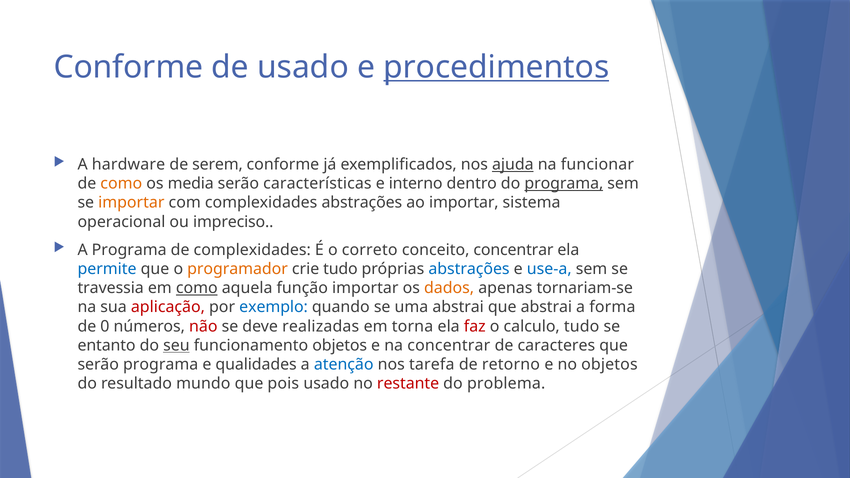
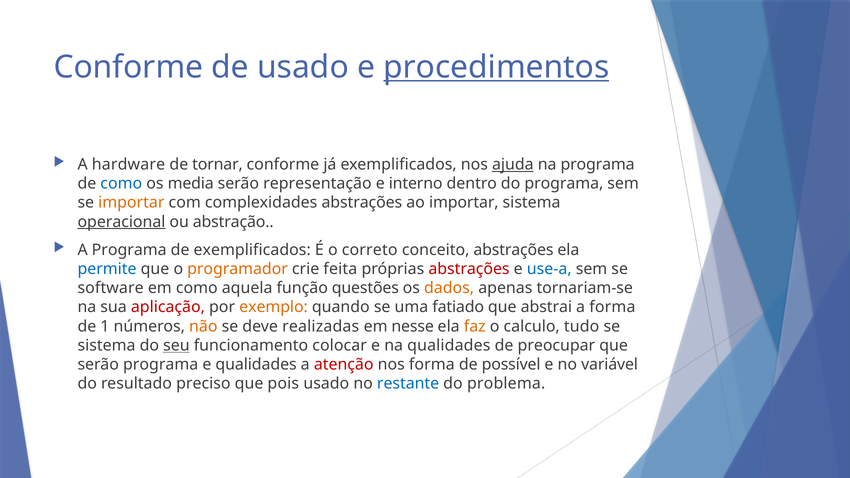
serem: serem -> tornar (218, 165)
na funcionar: funcionar -> programa (598, 165)
como colour: orange -> blue (121, 184)
características: características -> representação (317, 184)
programa underline: present -> none (564, 184)
operacional underline: none -> present (121, 222)
impreciso: impreciso -> abstração (233, 222)
de complexidades: complexidades -> exemplificados (252, 250)
conceito concentrar: concentrar -> abstrações (513, 250)
crie tudo: tudo -> feita (340, 269)
abstrações colour: blue -> red (469, 269)
travessia: travessia -> software (111, 288)
como underline: present -> none (197, 288)
função importar: importar -> questões (365, 288)
exemplo colour: blue -> orange (274, 307)
uma abstrai: abstrai -> fatiado (458, 307)
0: 0 -> 1 (105, 326)
não colour: red -> orange (203, 326)
torna: torna -> nesse (413, 326)
faz colour: red -> orange (475, 326)
entanto: entanto -> sistema (106, 345)
funcionamento objetos: objetos -> colocar (340, 345)
na concentrar: concentrar -> qualidades (449, 345)
caracteres: caracteres -> preocupar (556, 345)
atenção colour: blue -> red (344, 365)
nos tarefa: tarefa -> forma (432, 365)
retorno: retorno -> possível (511, 365)
no objetos: objetos -> variável (610, 365)
mundo: mundo -> preciso (203, 384)
restante colour: red -> blue (408, 384)
